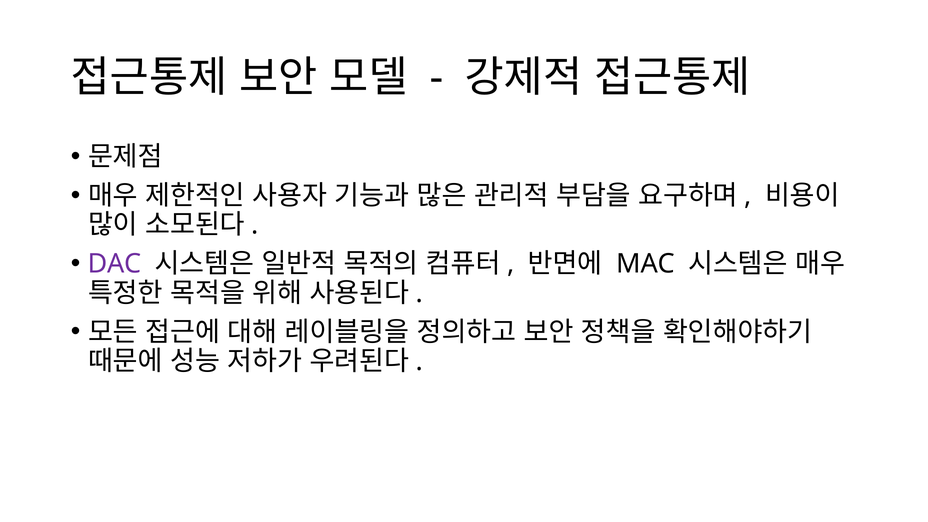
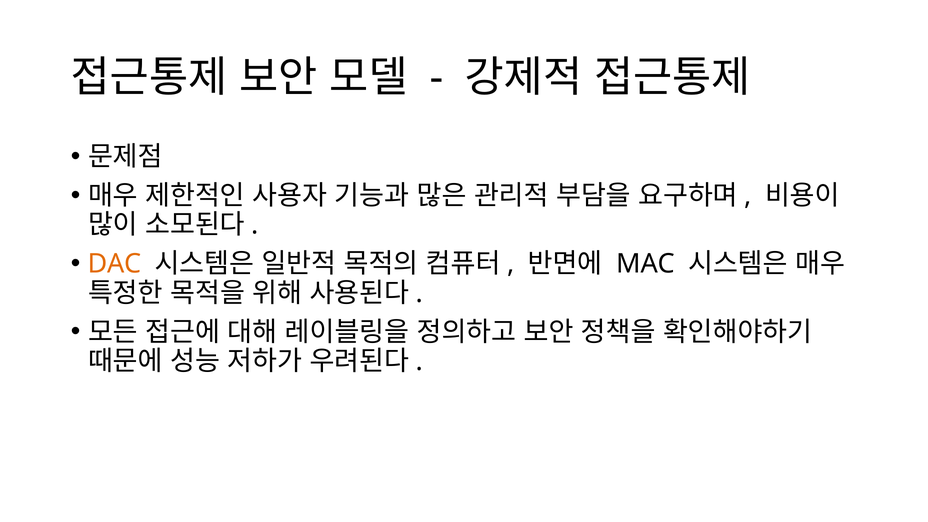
DAC colour: purple -> orange (115, 264)
